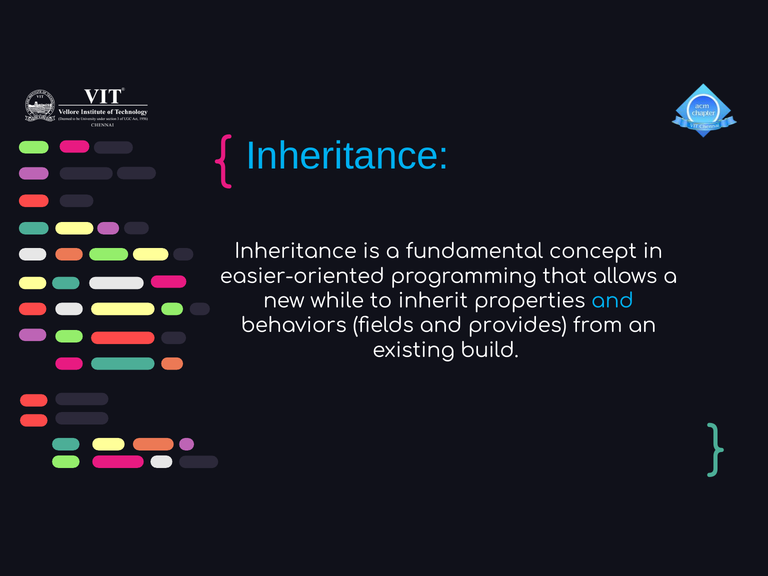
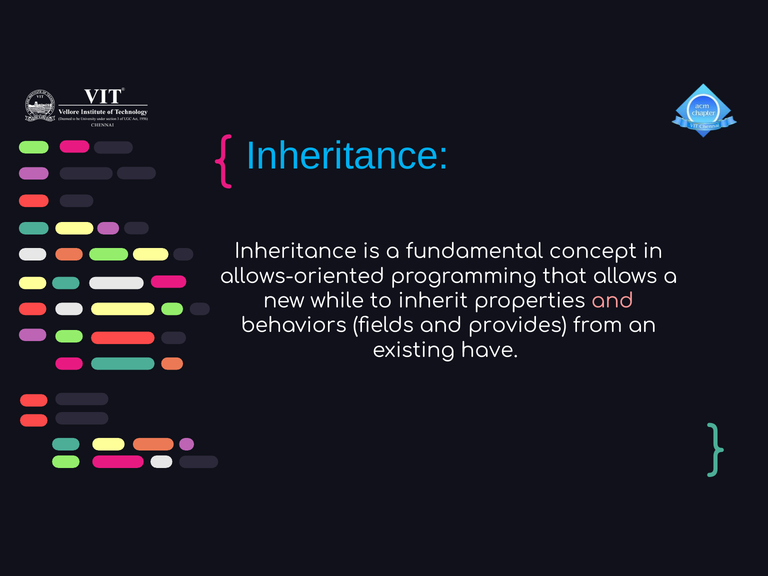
easier-oriented: easier-oriented -> allows-oriented (302, 276)
and colour: light blue -> pink (613, 301)
build: build -> have (489, 350)
